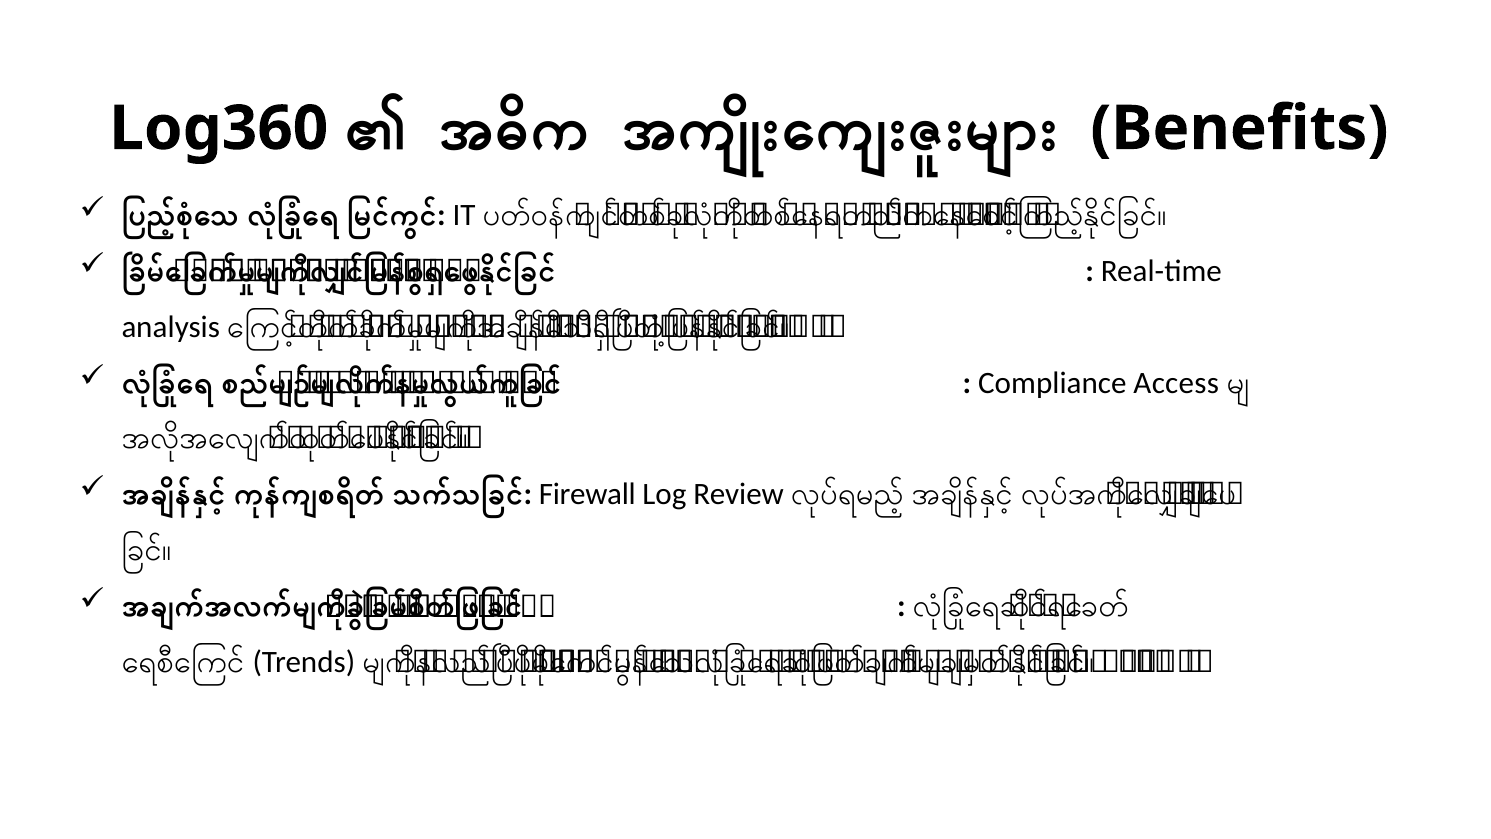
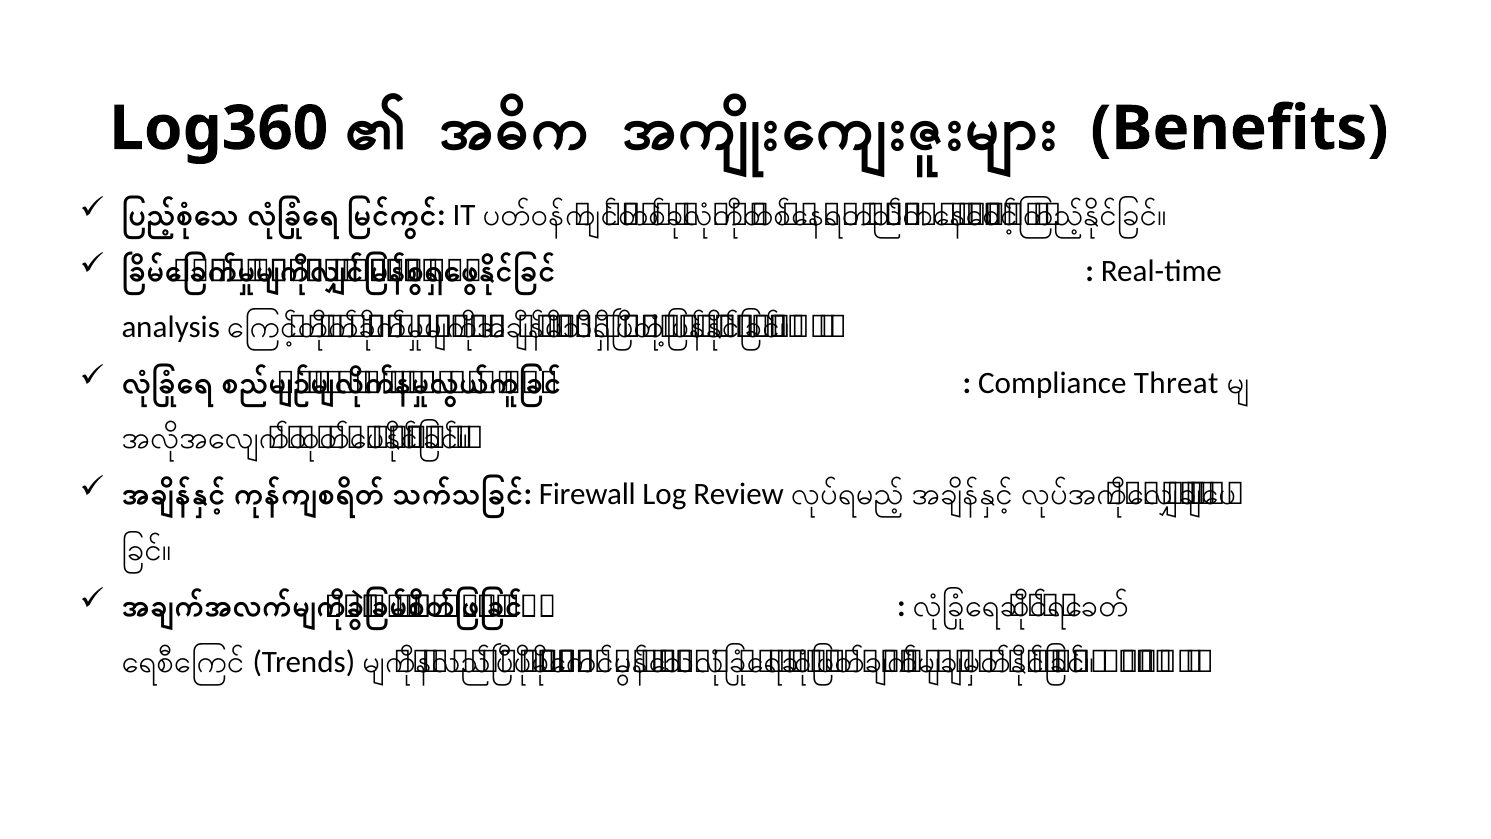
Access: Access -> Threat (1176, 383)
